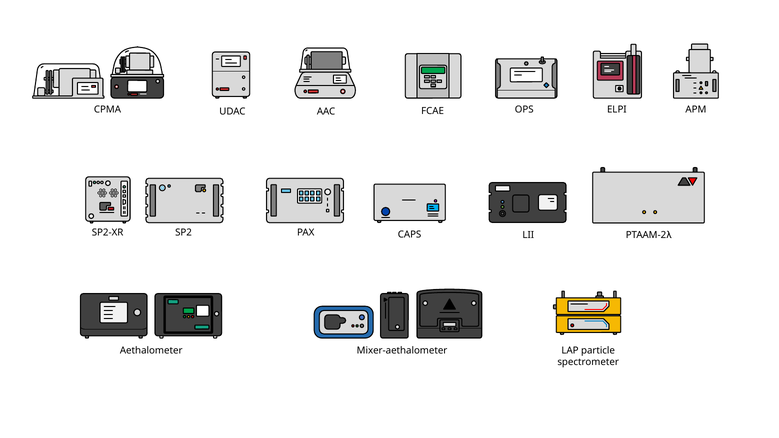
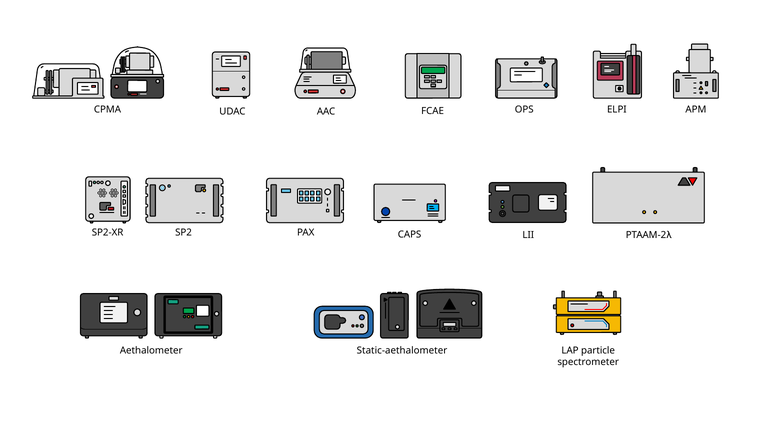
Mixer-aethalometer: Mixer-aethalometer -> Static-aethalometer (402, 351)
